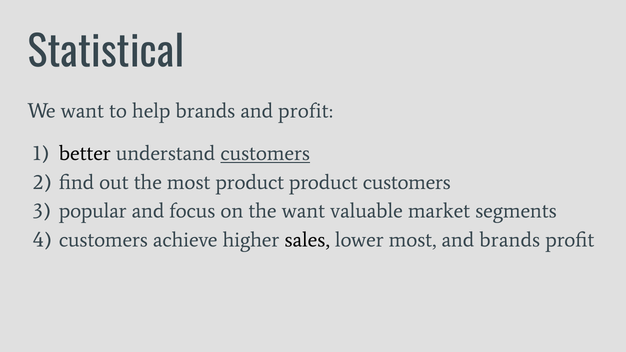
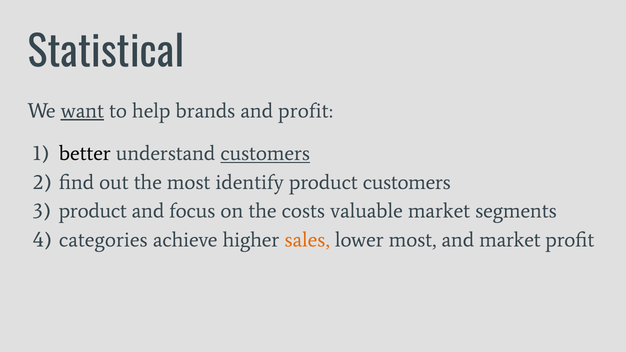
want underline: none -> present (82, 111)
most product: product -> identify (250, 182)
popular: popular -> product (93, 211)
the want: want -> costs (303, 211)
customers: customers -> categories (103, 240)
sales colour: black -> orange (307, 240)
and brands: brands -> market (510, 240)
